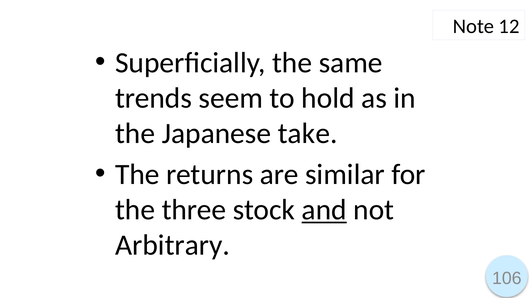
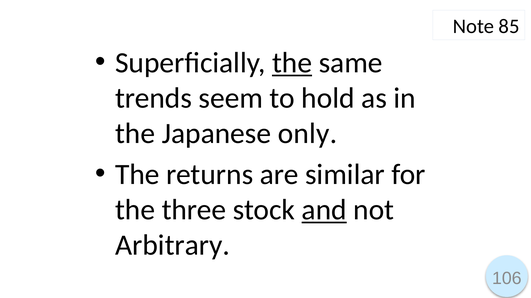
12: 12 -> 85 (509, 27)
the underline: none -> present (292, 63)
take: take -> only (308, 134)
